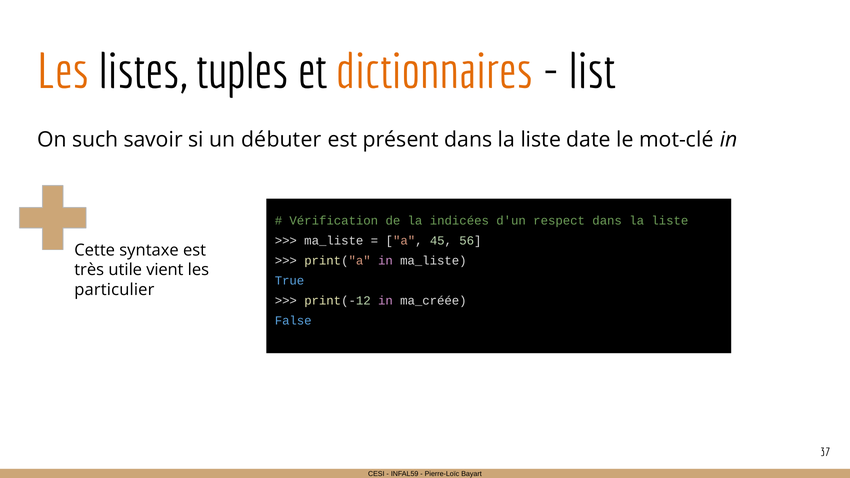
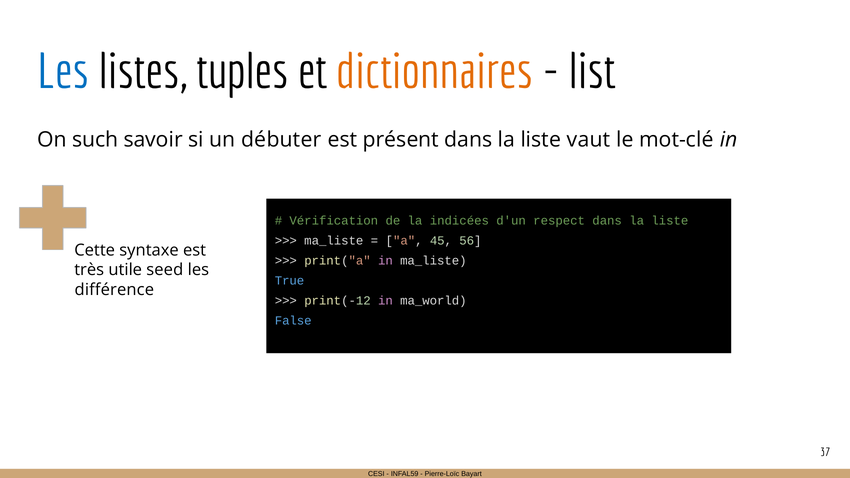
Les colour: orange -> blue (63, 72)
date: date -> vaut (589, 140)
vient: vient -> seed (165, 270)
particulier: particulier -> différence (114, 290)
ma_créée: ma_créée -> ma_world (433, 301)
